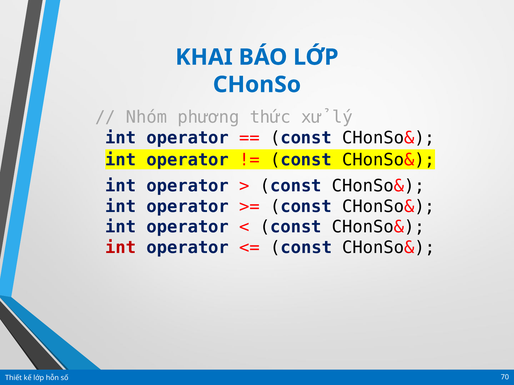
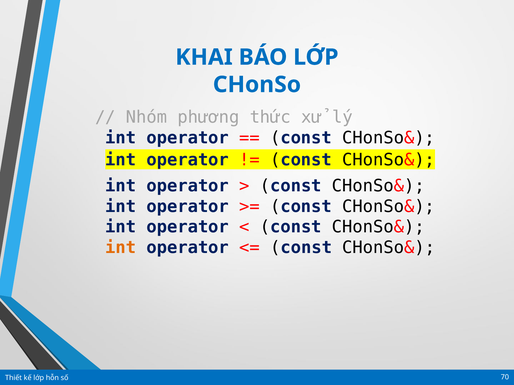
int colour: red -> orange (121, 248)
